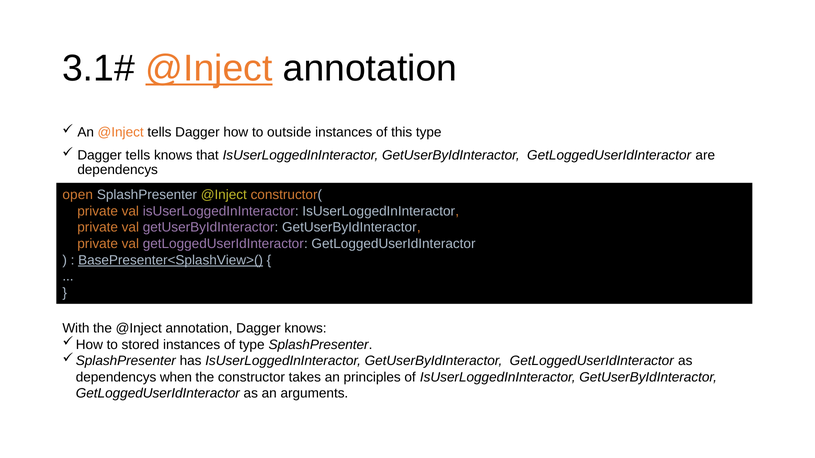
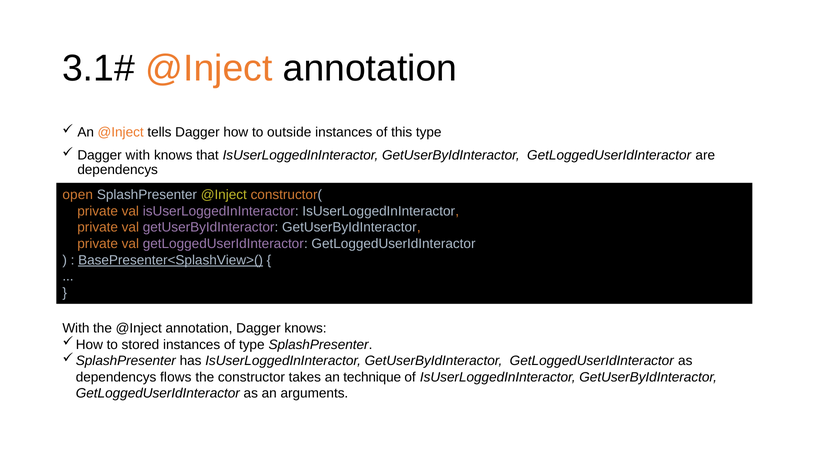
@Inject underline: present -> none (209, 68)
Dagger tells: tells -> with (138, 155)
when: when -> flows (176, 378)
principles: principles -> technique (372, 378)
